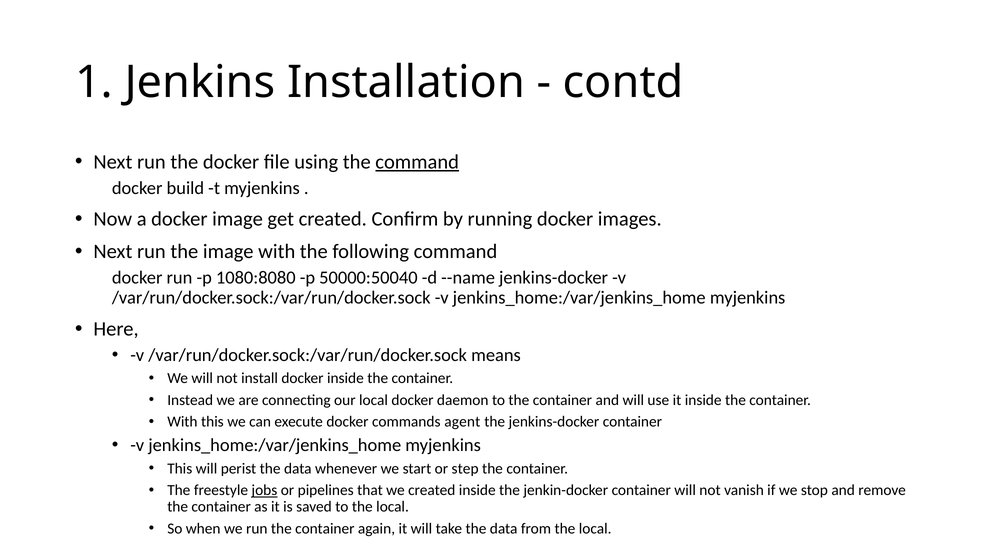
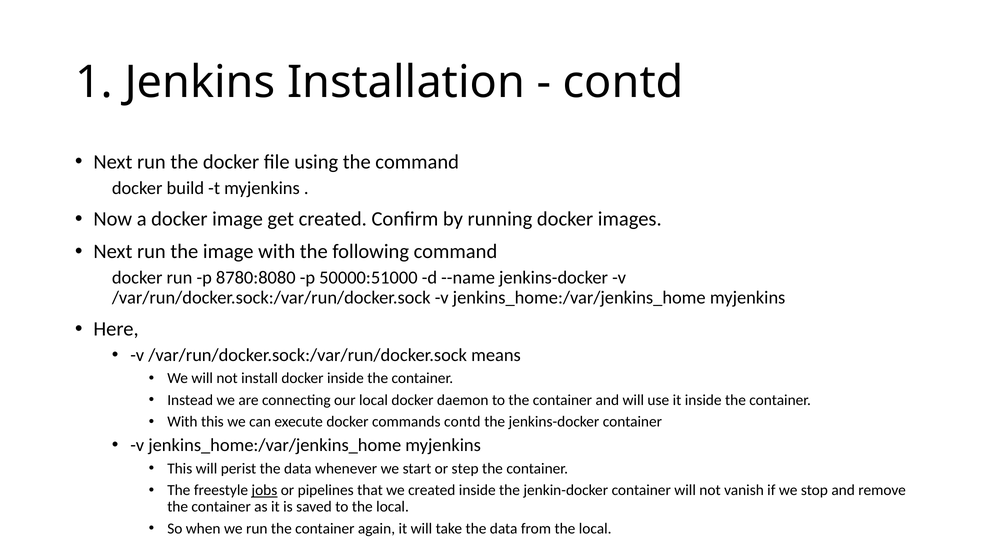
command underline: present -> none (417, 162)
1080:8080: 1080:8080 -> 8780:8080 (256, 278)
50000:50040: 50000:50040 -> 50000:51000 (368, 278)
commands agent: agent -> contd (462, 422)
